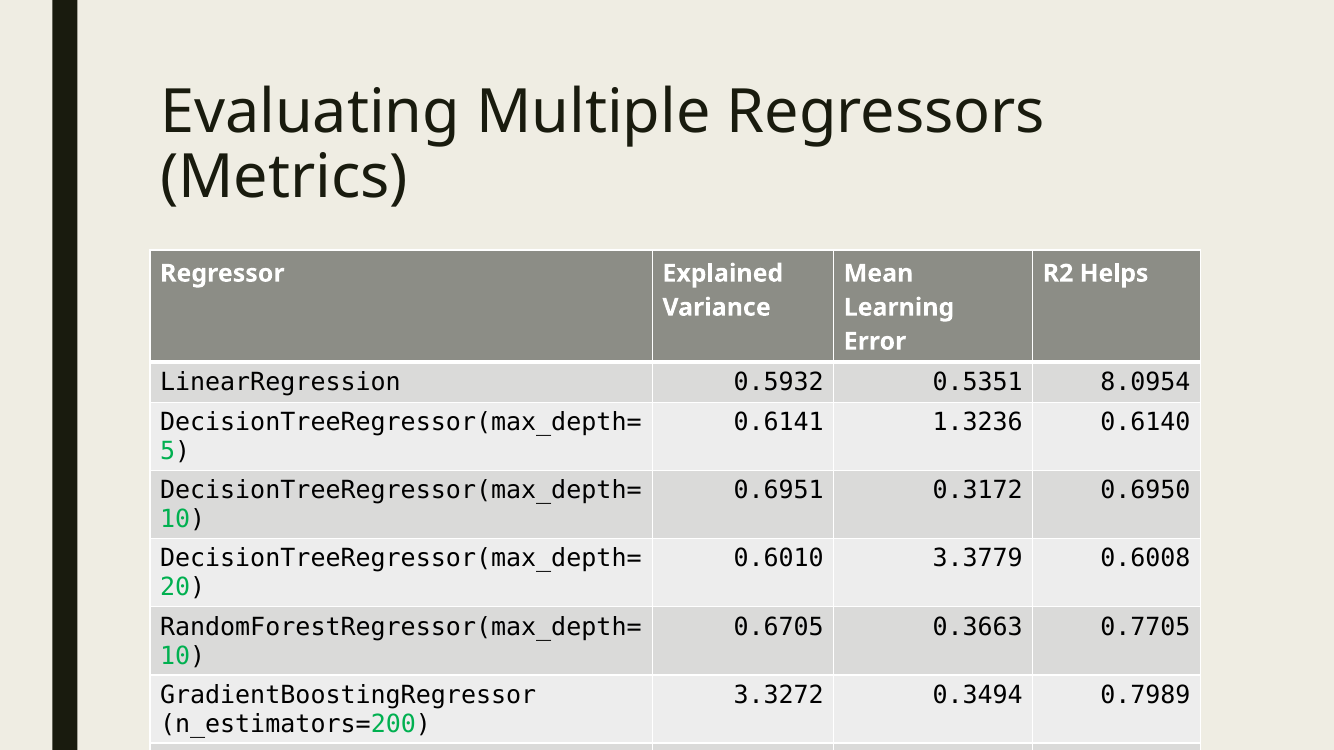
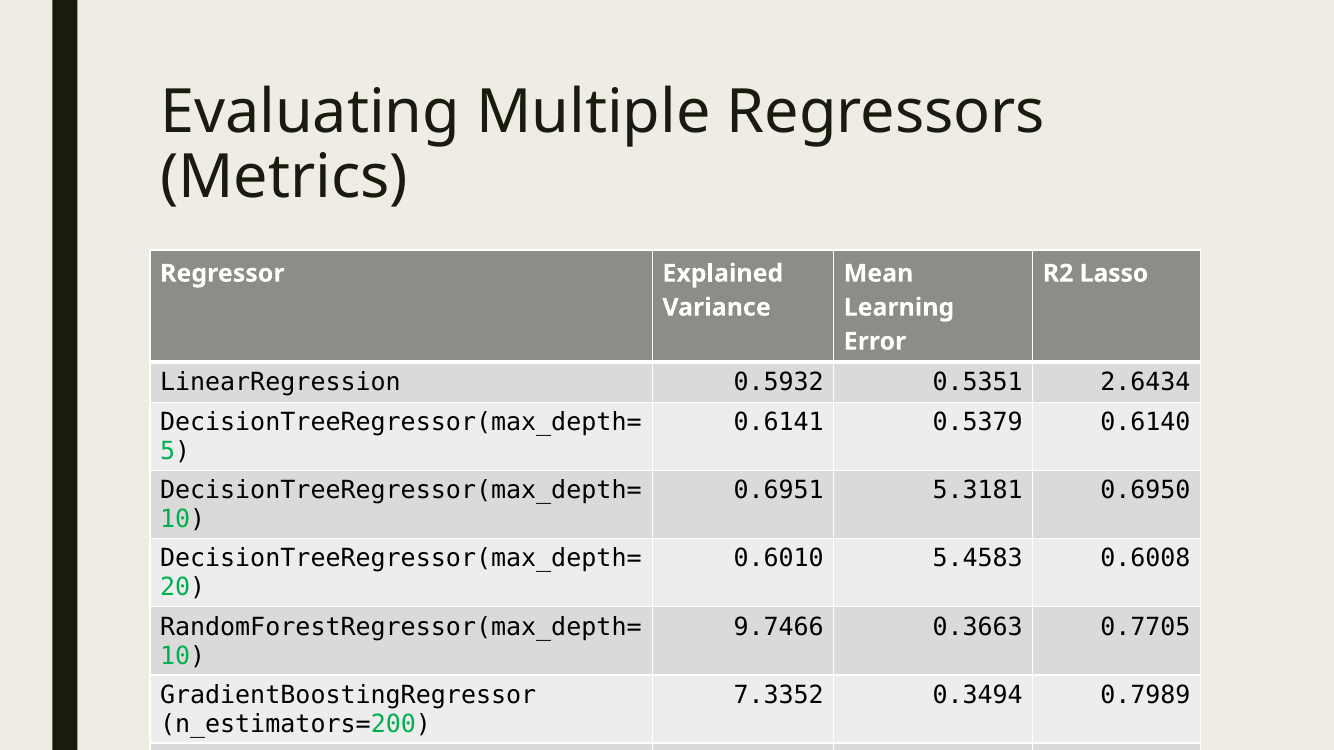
Helps: Helps -> Lasso (1114, 274)
8.0954: 8.0954 -> 2.6434 (1145, 382)
1.3236: 1.3236 -> 0.5379 (978, 423)
0.3172: 0.3172 -> 5.3181 (978, 491)
3.3779: 3.3779 -> 5.4583 (978, 559)
0.6705: 0.6705 -> 9.7466 (779, 627)
3.3272: 3.3272 -> 7.3352 (779, 695)
